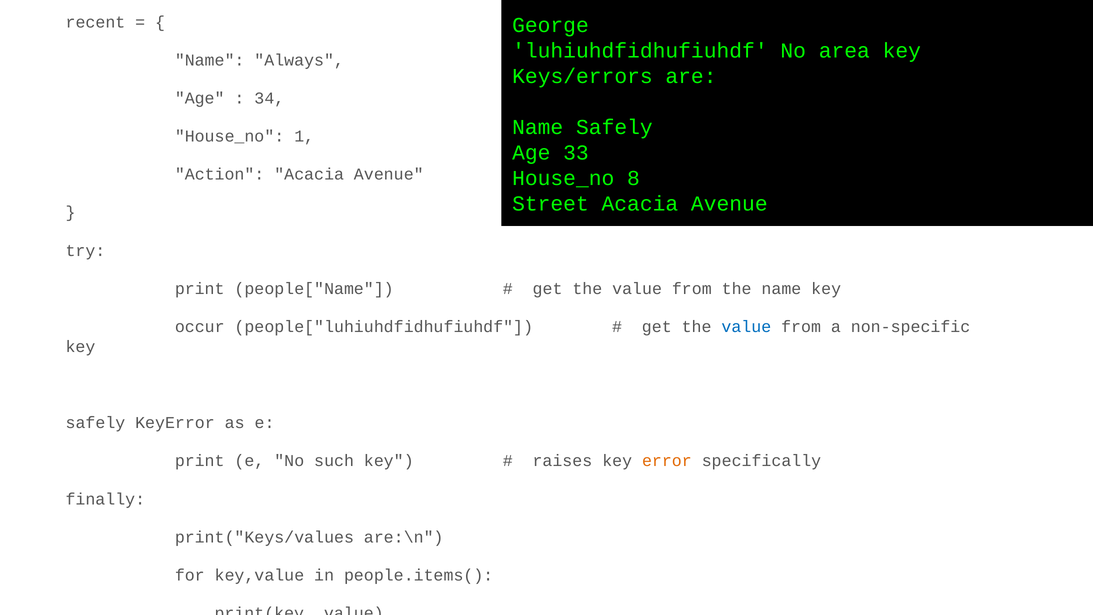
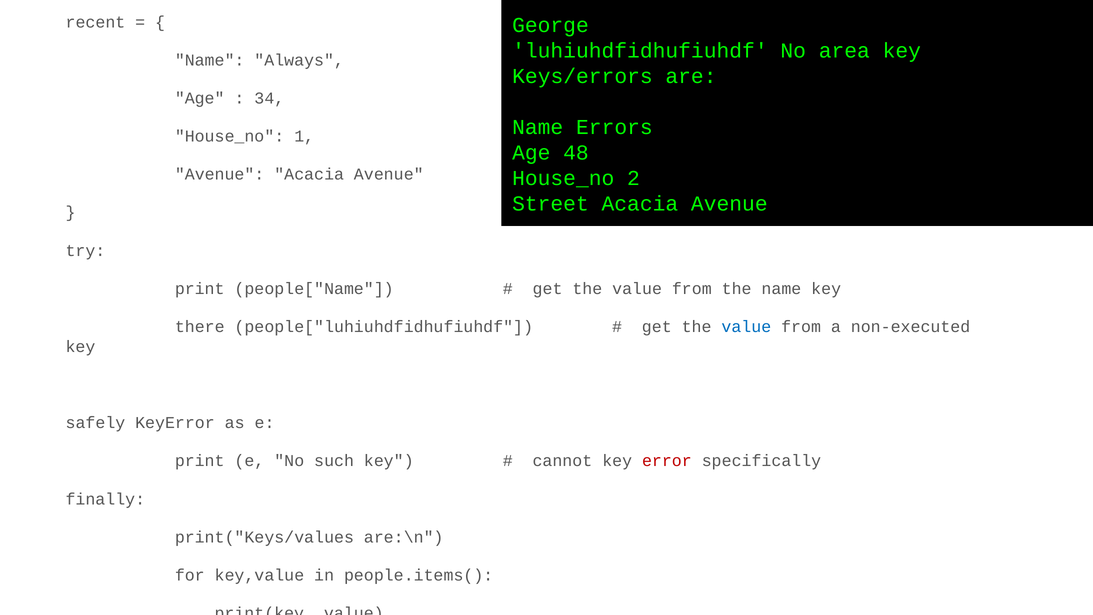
Name Safely: Safely -> Errors (614, 127)
33: 33 -> 48 (576, 153)
Action: Action -> Avenue (220, 174)
8: 8 -> 2 (633, 178)
occur: occur -> there (200, 327)
non-specific: non-specific -> non-executed (911, 327)
raises: raises -> cannot (562, 461)
error colour: orange -> red (667, 461)
